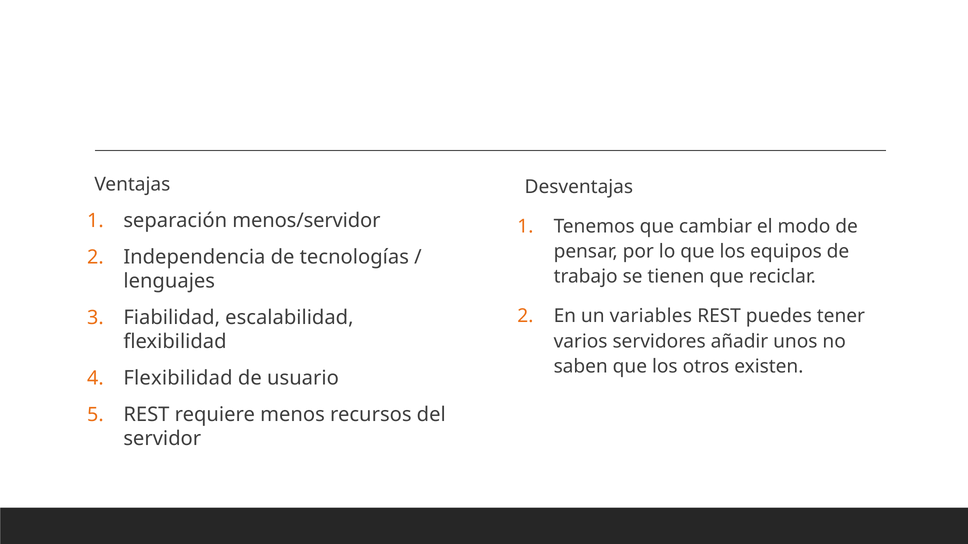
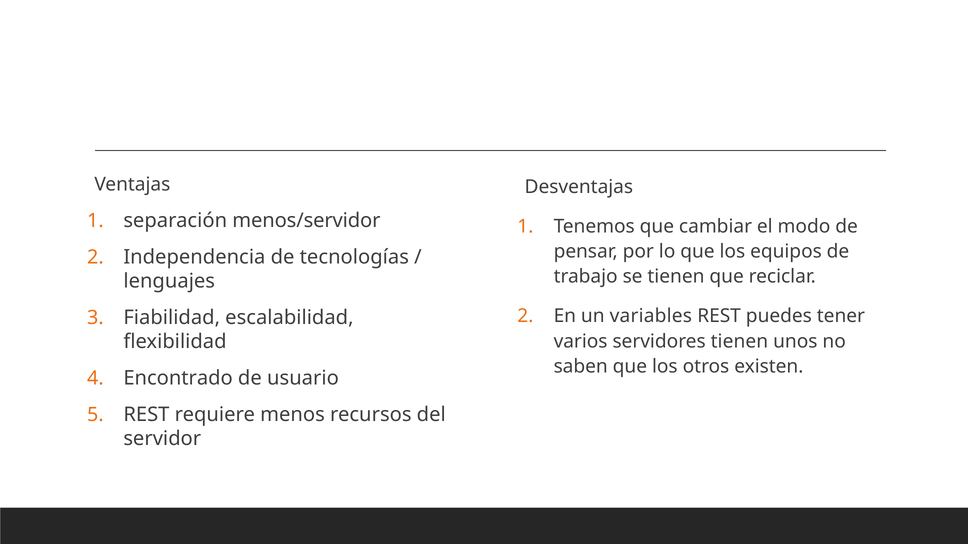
servidores añadir: añadir -> tienen (739, 342)
Flexibilidad: Flexibilidad -> Encontrado (178, 378)
